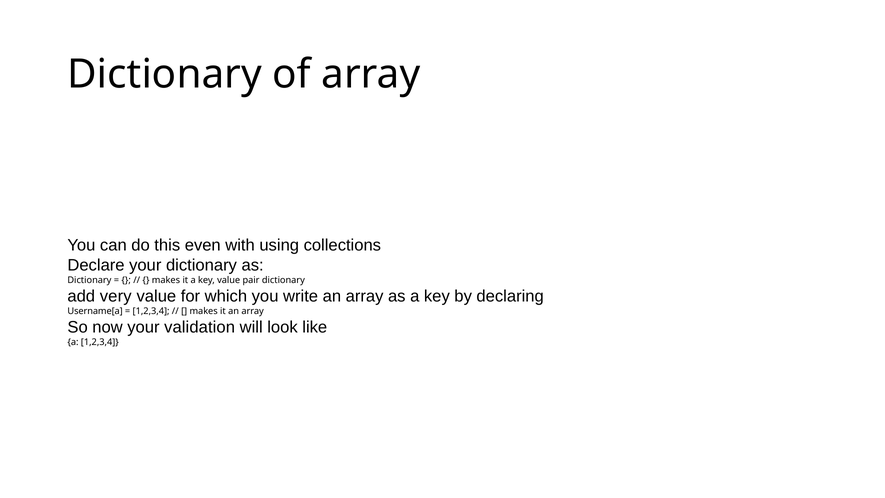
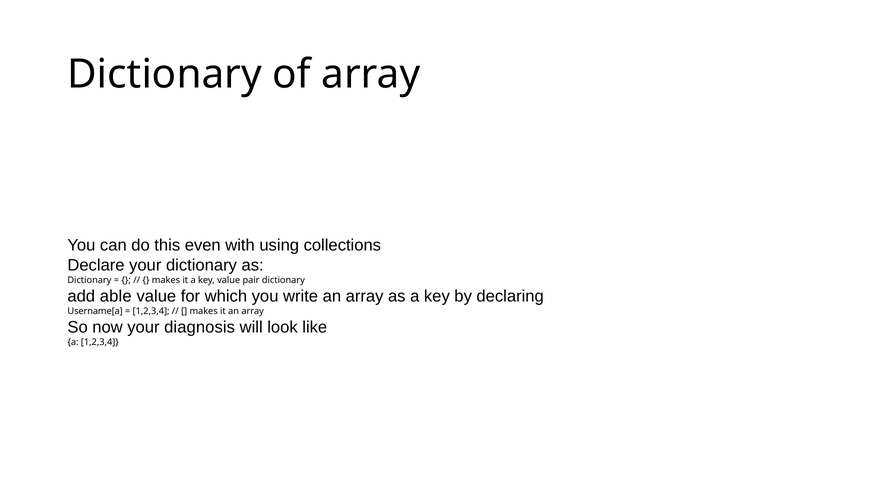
very: very -> able (116, 296)
validation: validation -> diagnosis (200, 327)
